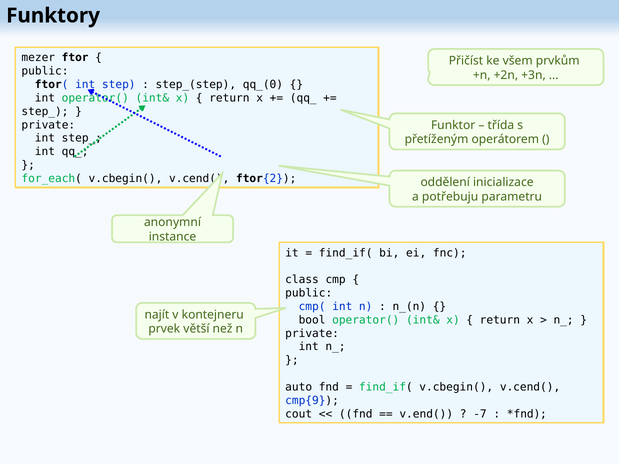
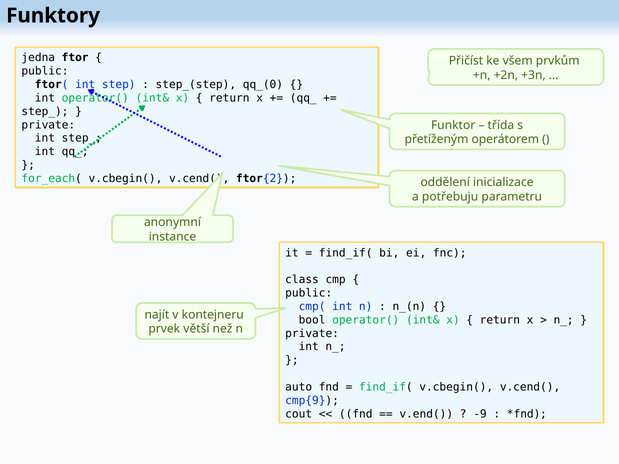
mezer: mezer -> jedna (38, 58)
-7: -7 -> -9 (480, 414)
